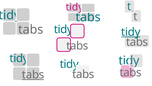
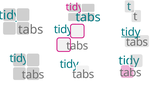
tabs underline: present -> none (33, 74)
